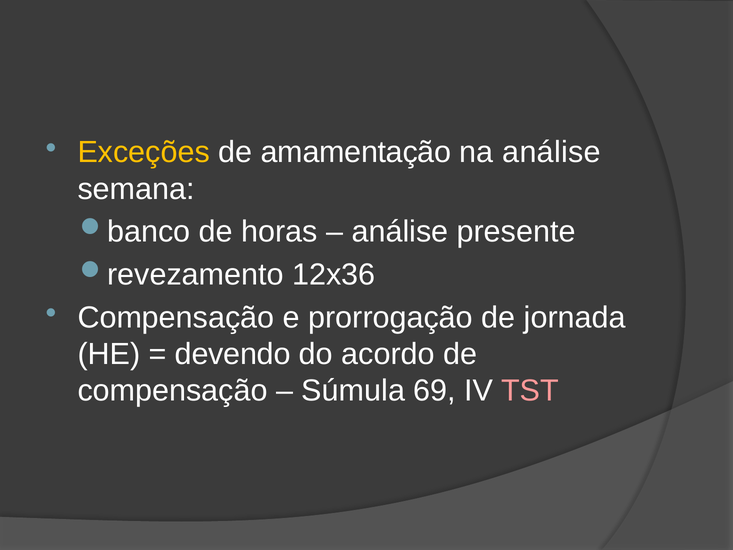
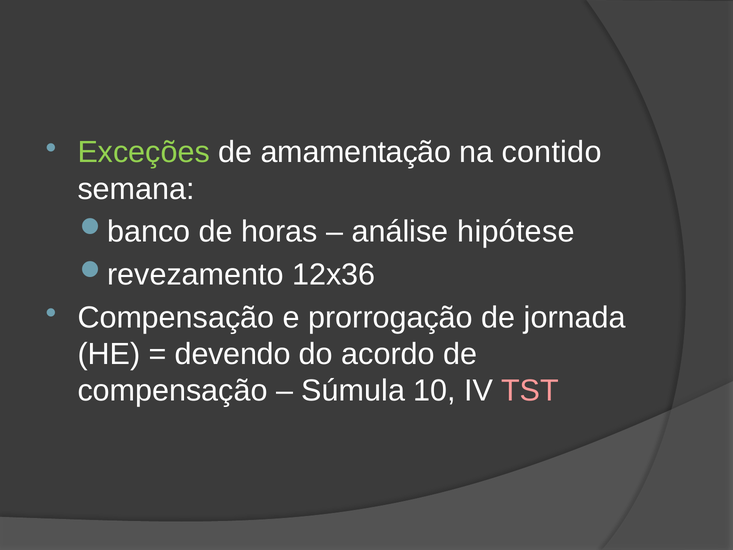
Exceções colour: yellow -> light green (144, 152)
na análise: análise -> contido (552, 152)
presente: presente -> hipótese (516, 232)
69: 69 -> 10 (435, 391)
